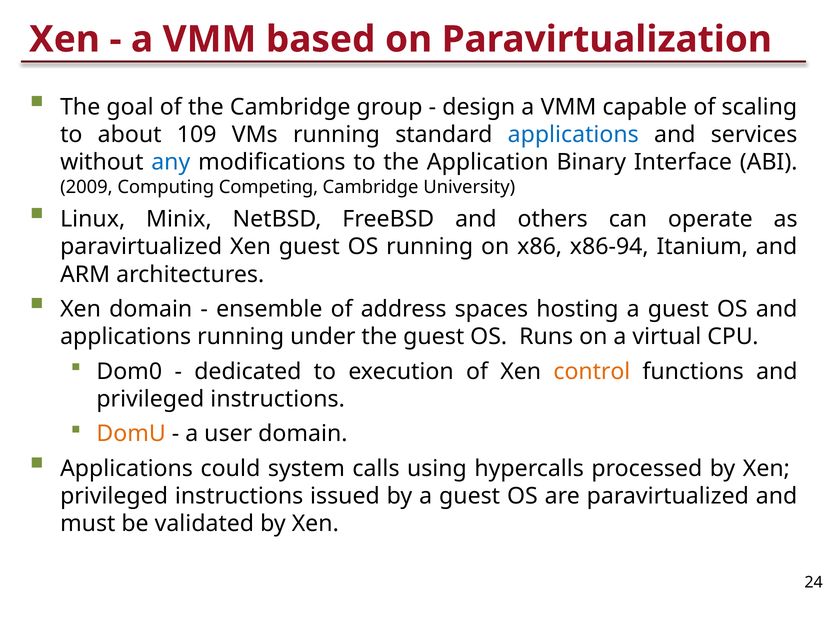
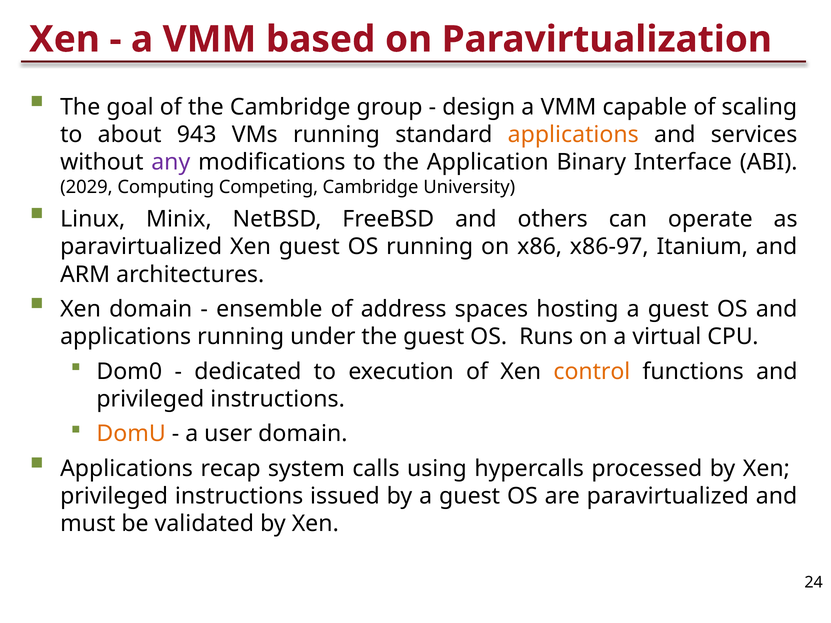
109: 109 -> 943 (197, 135)
applications colour: blue -> orange (573, 135)
any colour: blue -> purple (171, 162)
2009: 2009 -> 2029 (86, 187)
x86-94: x86-94 -> x86-97 (609, 247)
could: could -> recap (231, 469)
